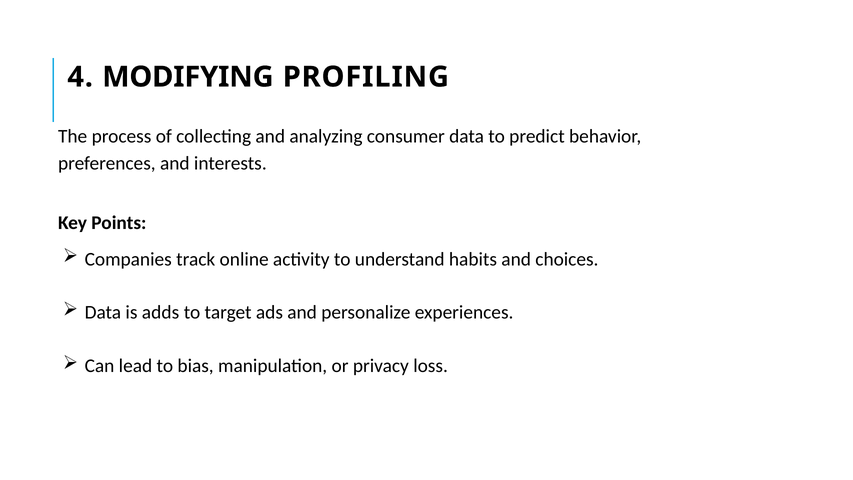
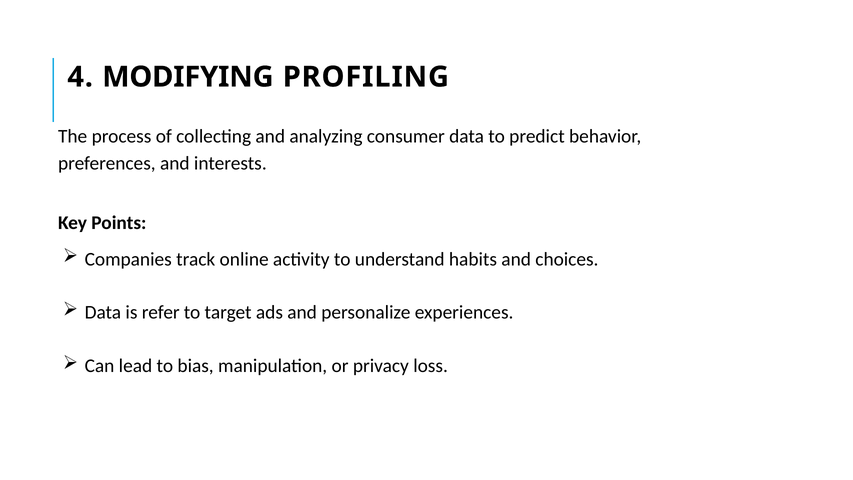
adds: adds -> refer (161, 312)
